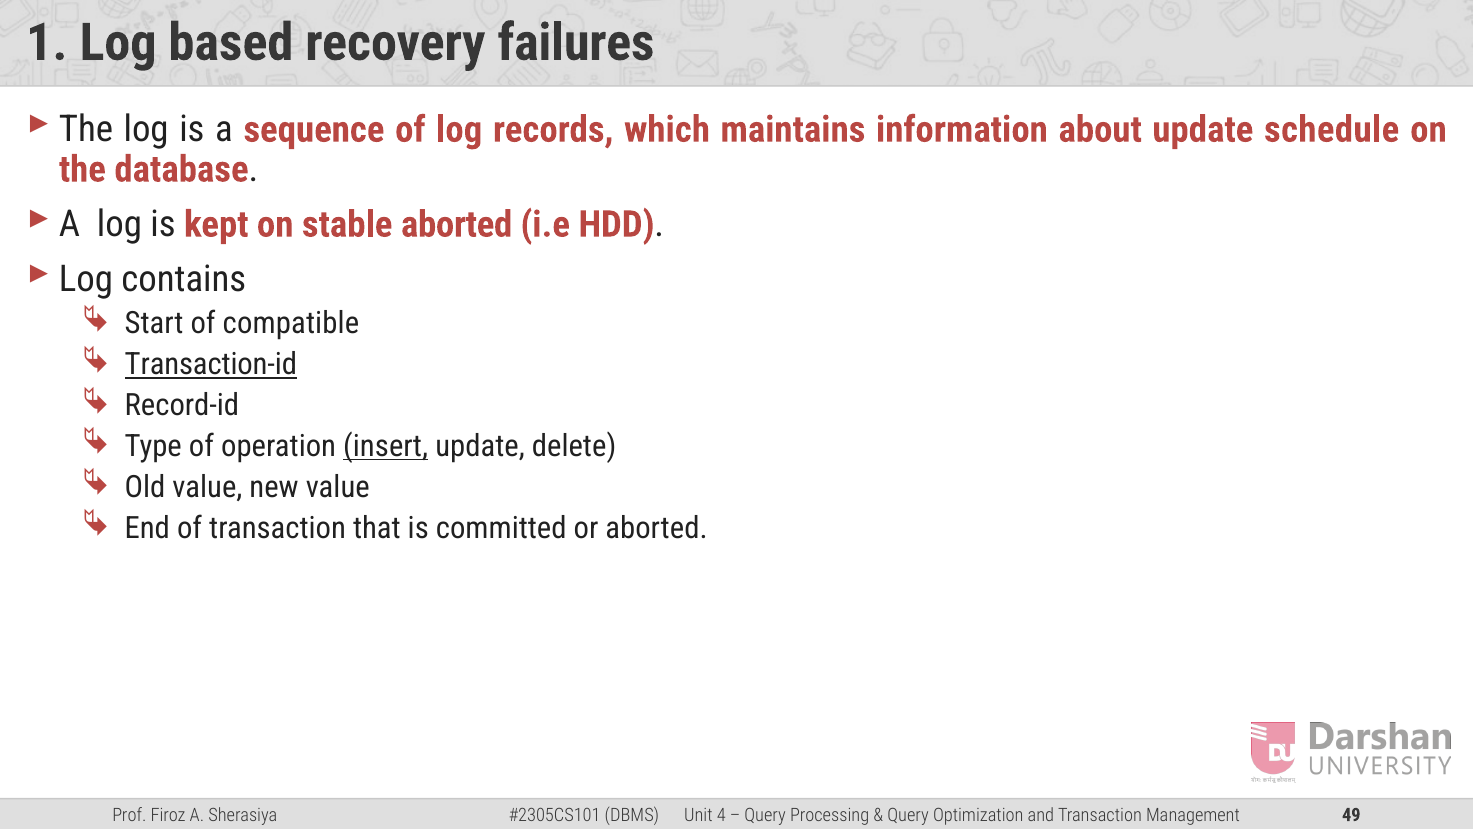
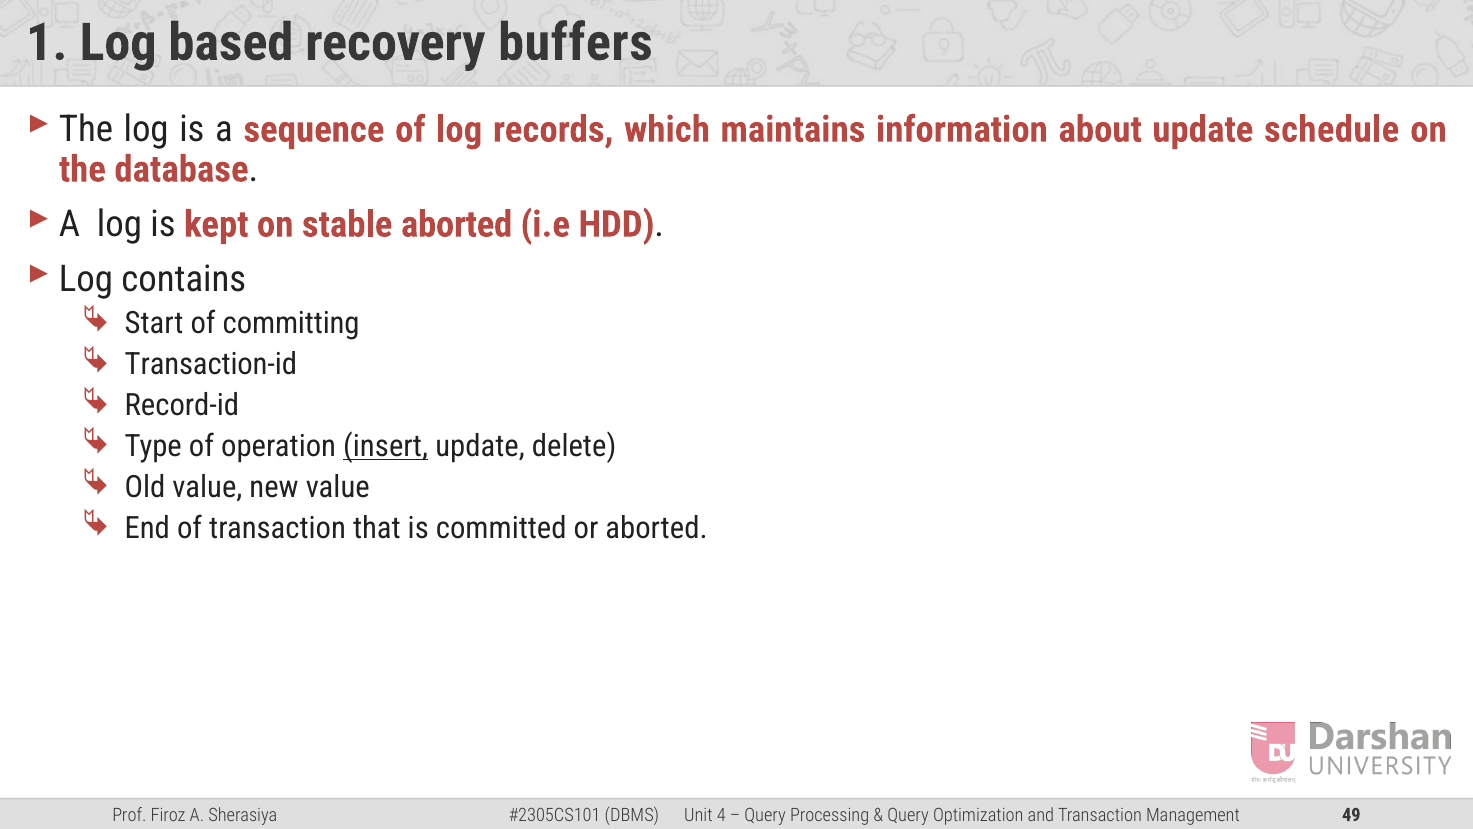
failures: failures -> buffers (576, 43)
compatible: compatible -> committing (291, 324)
Transaction-id underline: present -> none (211, 364)
